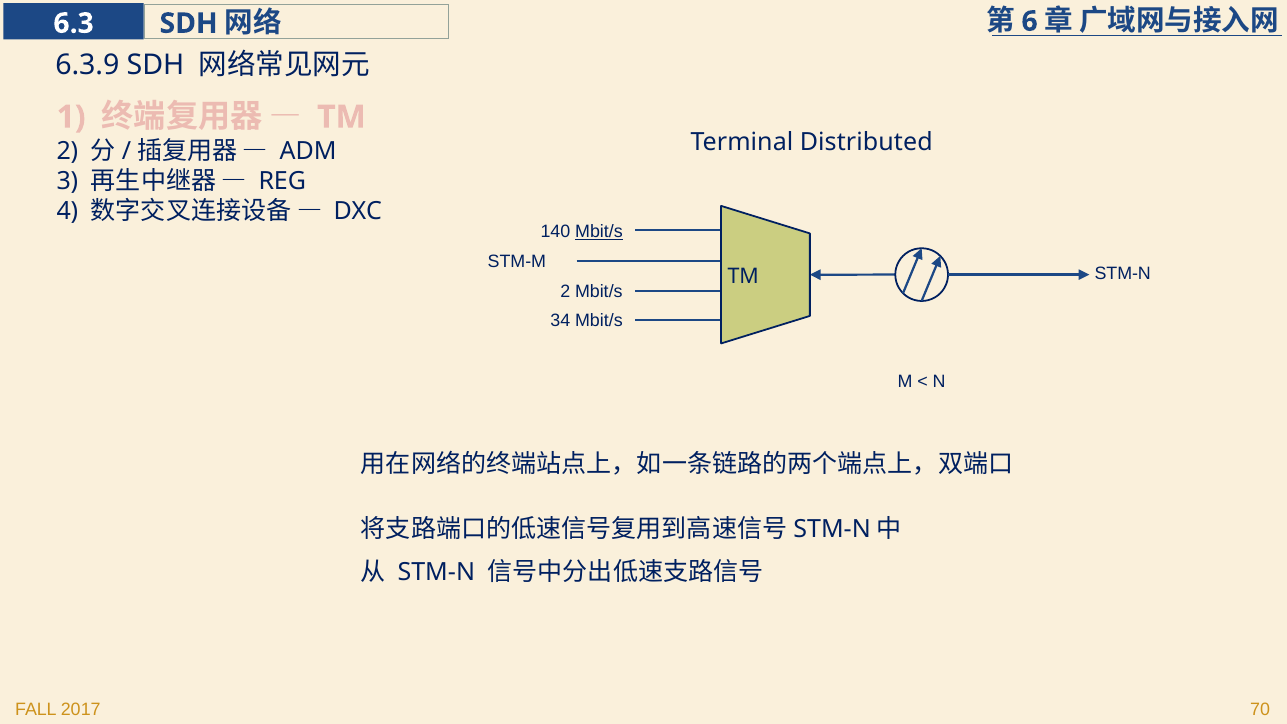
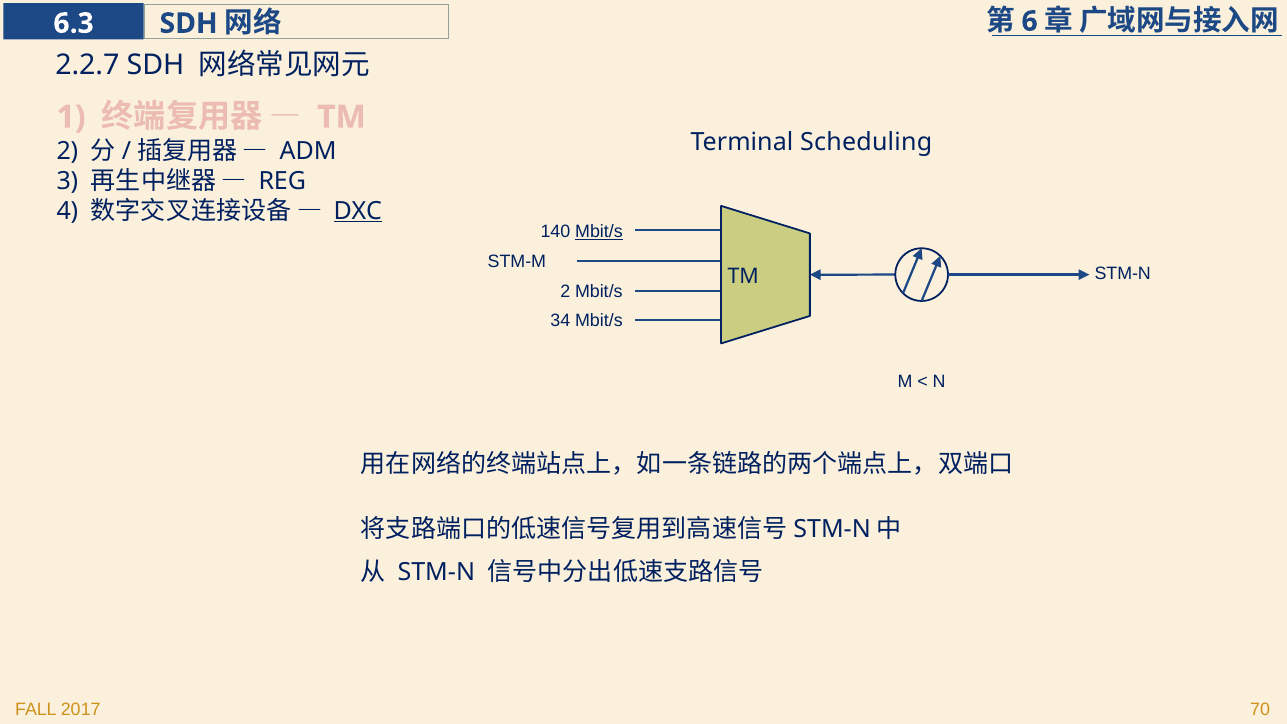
6.3.9: 6.3.9 -> 2.2.7 (87, 65)
Distributed: Distributed -> Scheduling (866, 143)
DXC underline: none -> present (358, 211)
